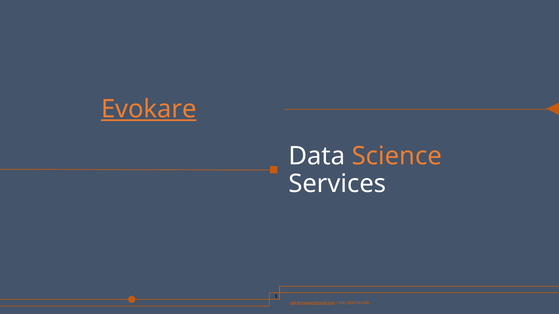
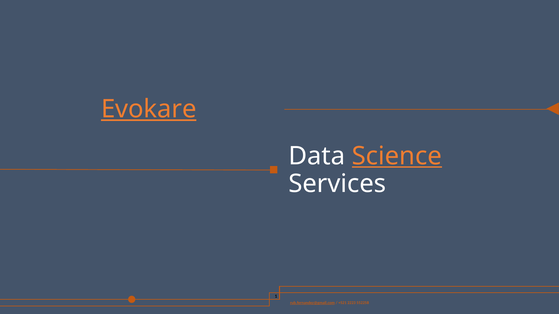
Science underline: none -> present (397, 156)
